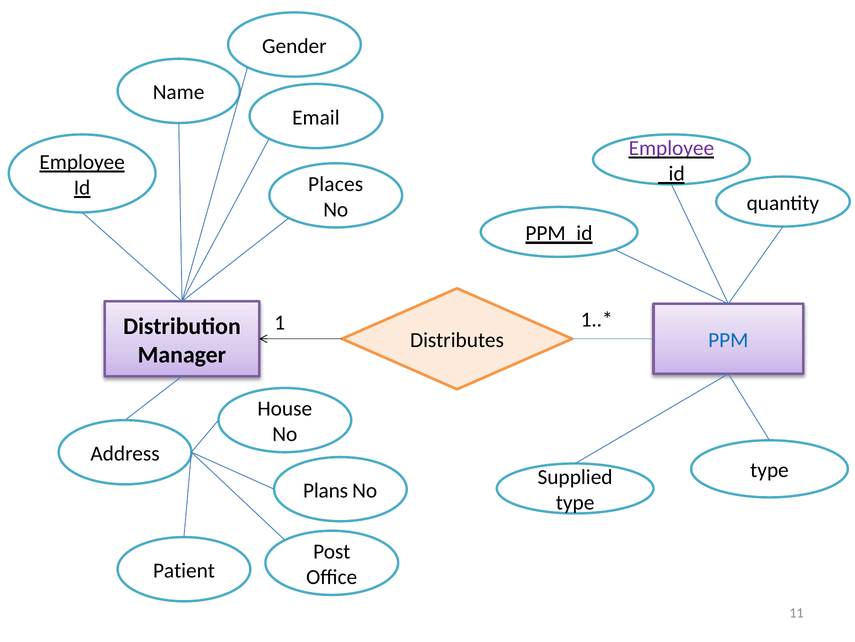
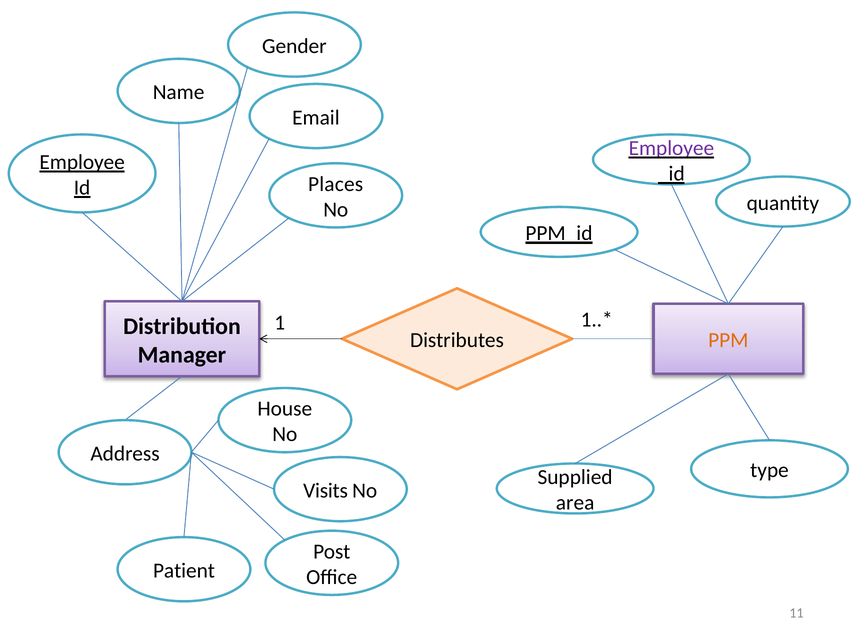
PPM colour: blue -> orange (728, 340)
Plans: Plans -> Visits (326, 490)
type: type -> area (575, 502)
